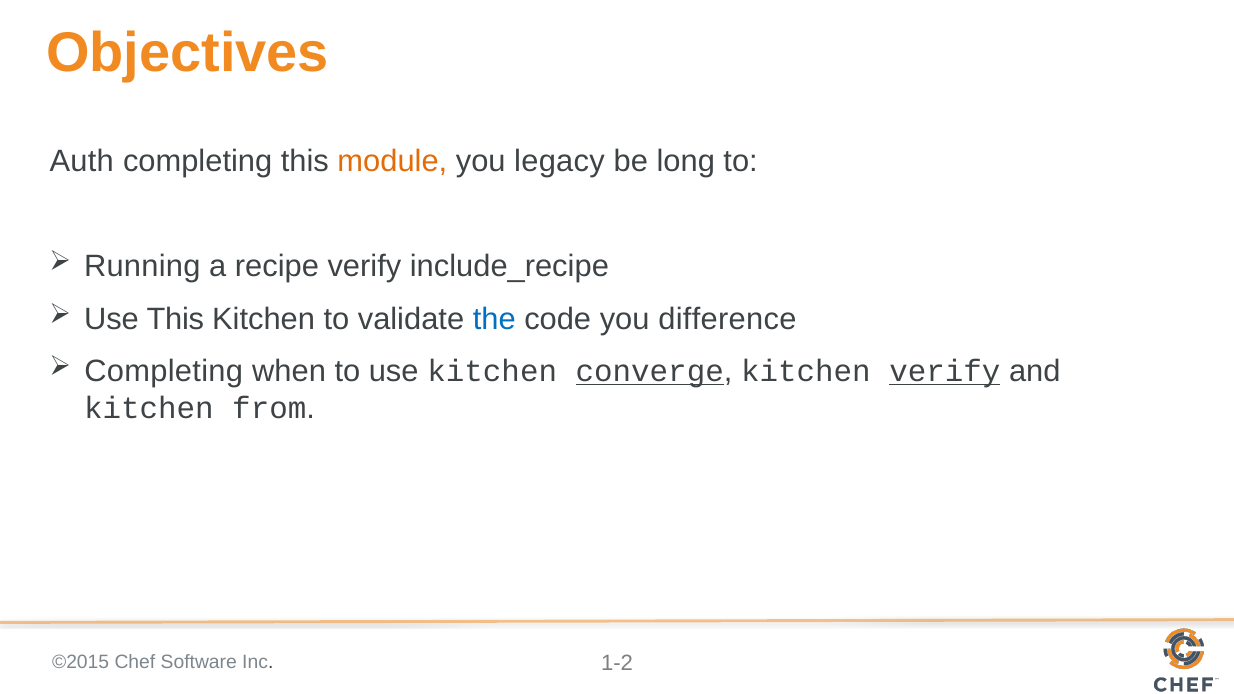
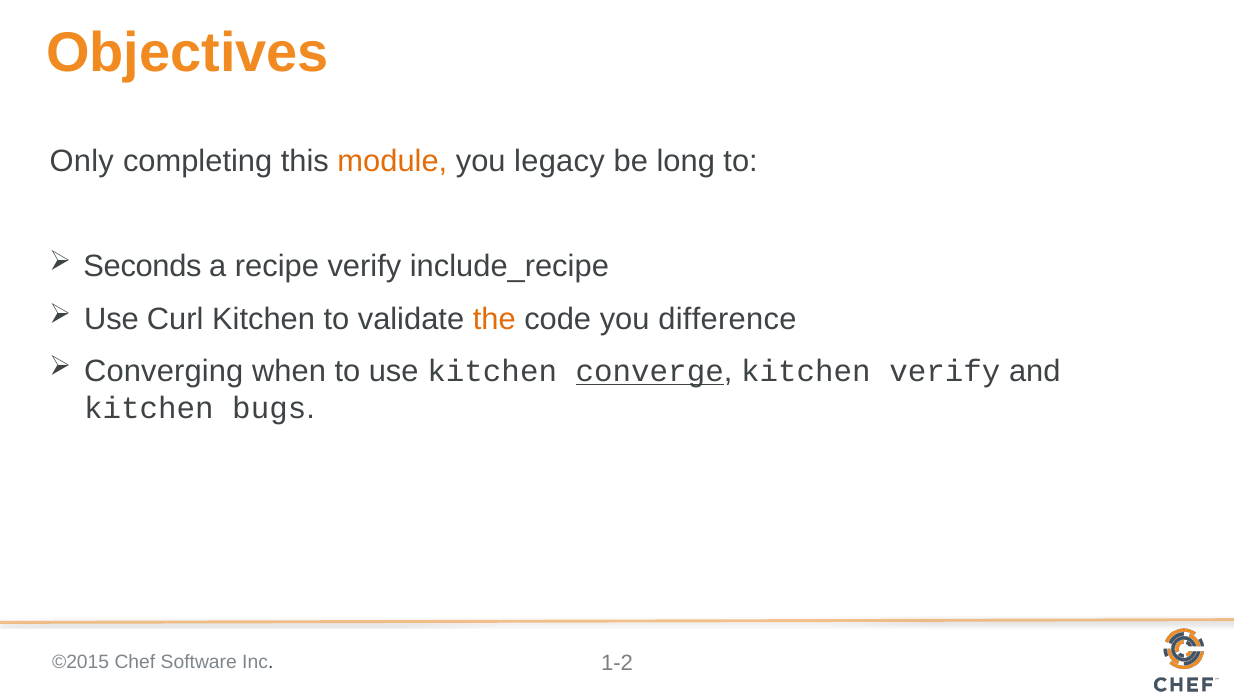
Auth: Auth -> Only (82, 162)
Running: Running -> Seconds (143, 266)
Use This: This -> Curl (175, 319)
the colour: blue -> orange (494, 319)
Completing: Completing -> Converging (164, 371)
verify underline: present -> none (945, 371)
from: from -> bugs (269, 408)
